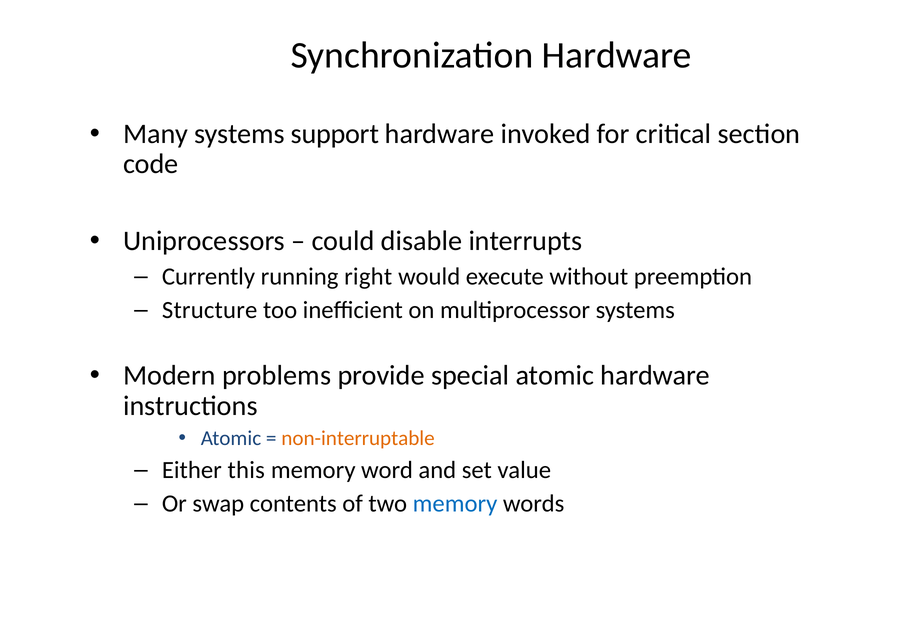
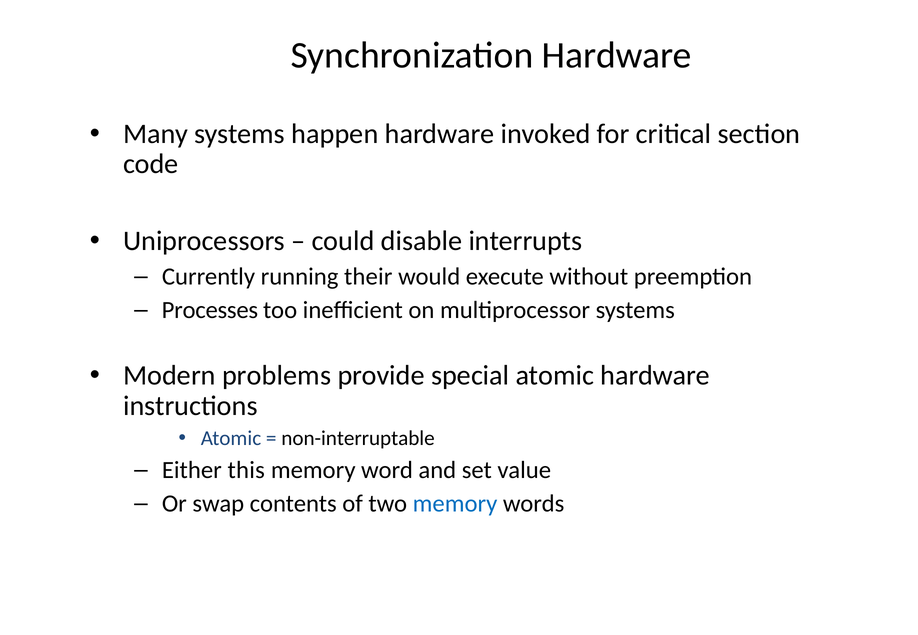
support: support -> happen (335, 134)
right: right -> their (368, 277)
Structure: Structure -> Processes (210, 310)
non-interruptable colour: orange -> black (358, 439)
